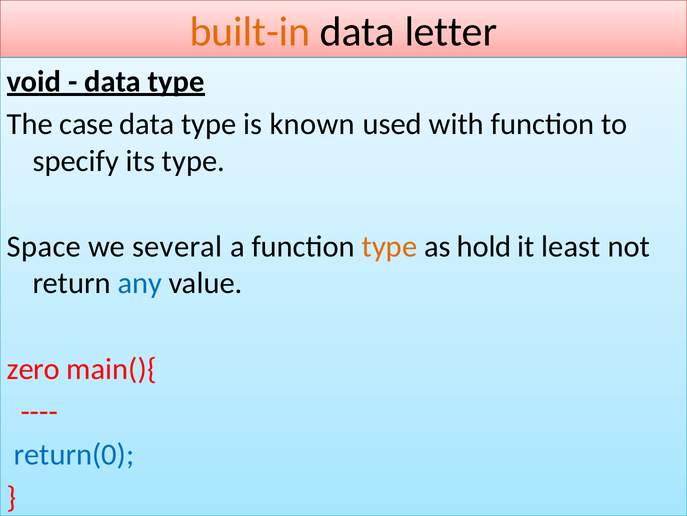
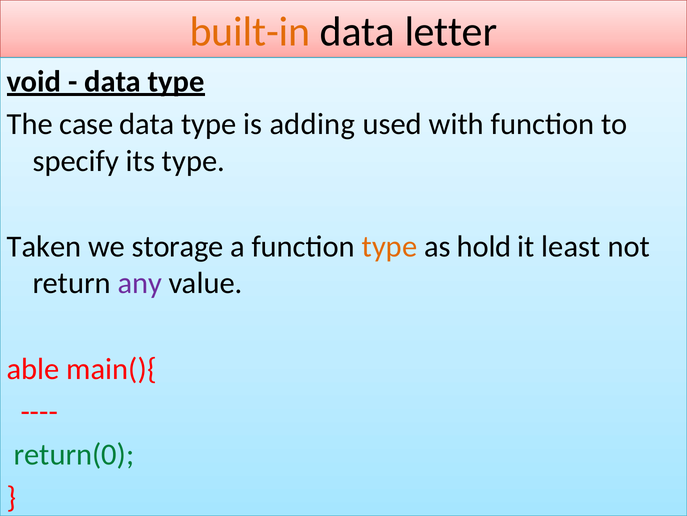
known: known -> adding (312, 124)
Space: Space -> Taken (44, 246)
several: several -> storage (178, 246)
any colour: blue -> purple (140, 283)
zero: zero -> able (33, 368)
return(0 colour: blue -> green (74, 454)
